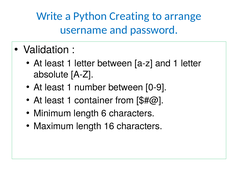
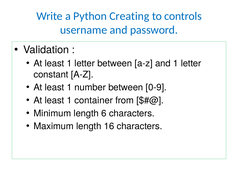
arrange: arrange -> controls (183, 16)
absolute: absolute -> constant (51, 75)
